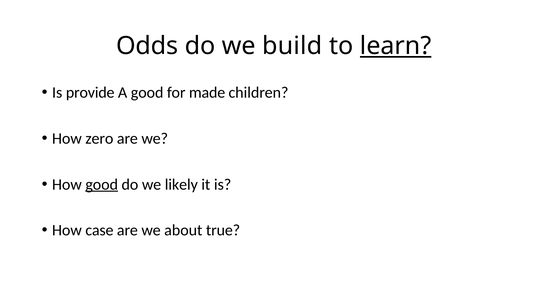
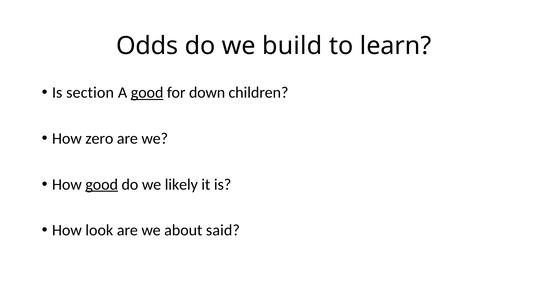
learn underline: present -> none (396, 46)
provide: provide -> section (90, 93)
good underline: none -> present (147, 93)
made: made -> down (207, 93)
case: case -> look (99, 231)
true: true -> said (223, 231)
